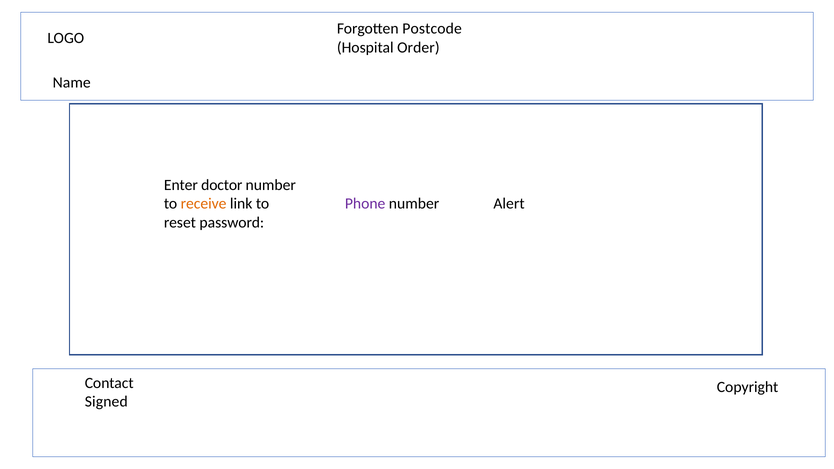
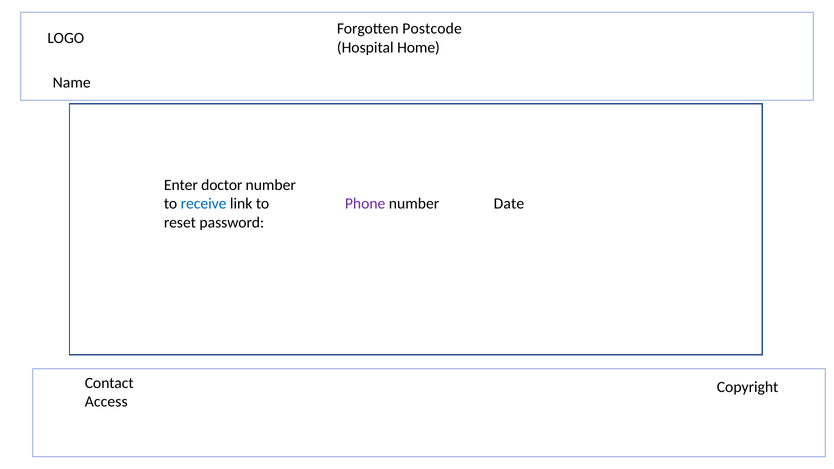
Order: Order -> Home (418, 48)
receive colour: orange -> blue (204, 204)
Alert: Alert -> Date (509, 204)
Signed: Signed -> Access (106, 402)
